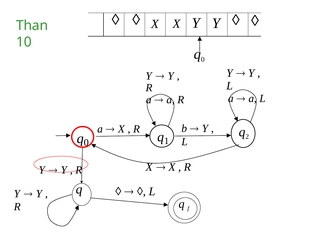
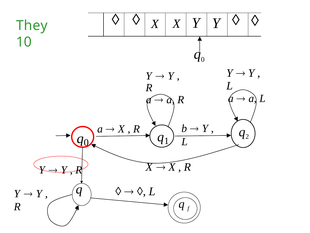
Than: Than -> They (32, 25)
